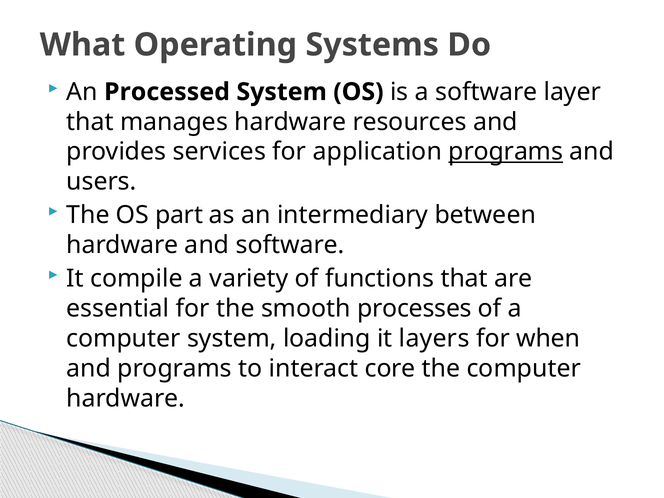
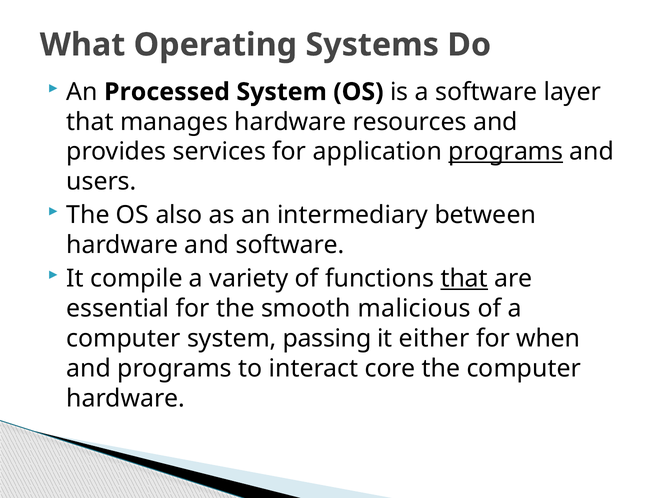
part: part -> also (179, 215)
that underline: none -> present (464, 279)
processes: processes -> malicious (414, 309)
loading: loading -> passing (327, 339)
layers: layers -> either (434, 339)
